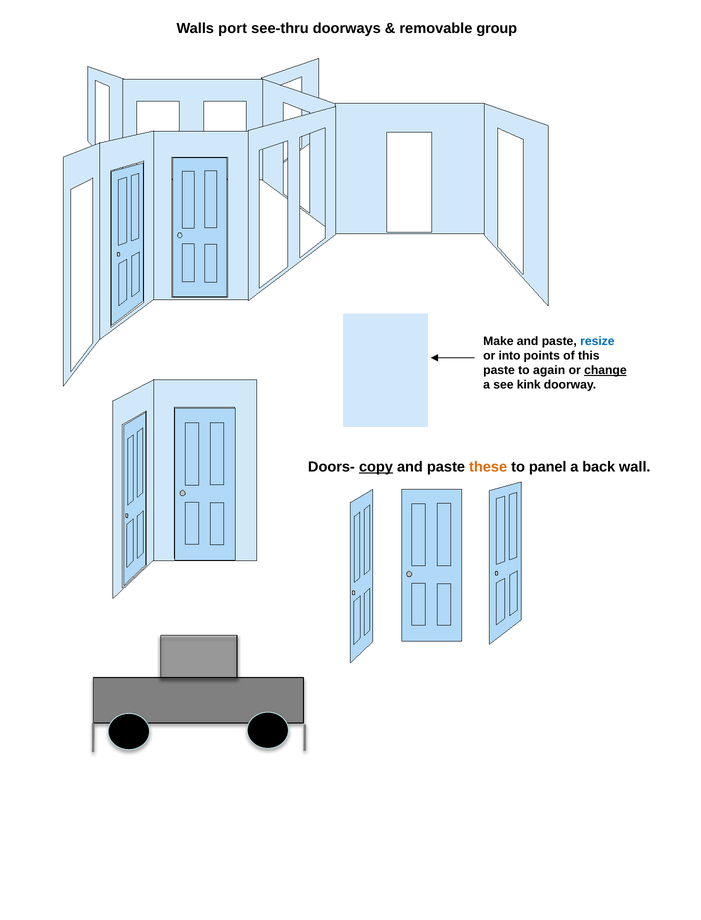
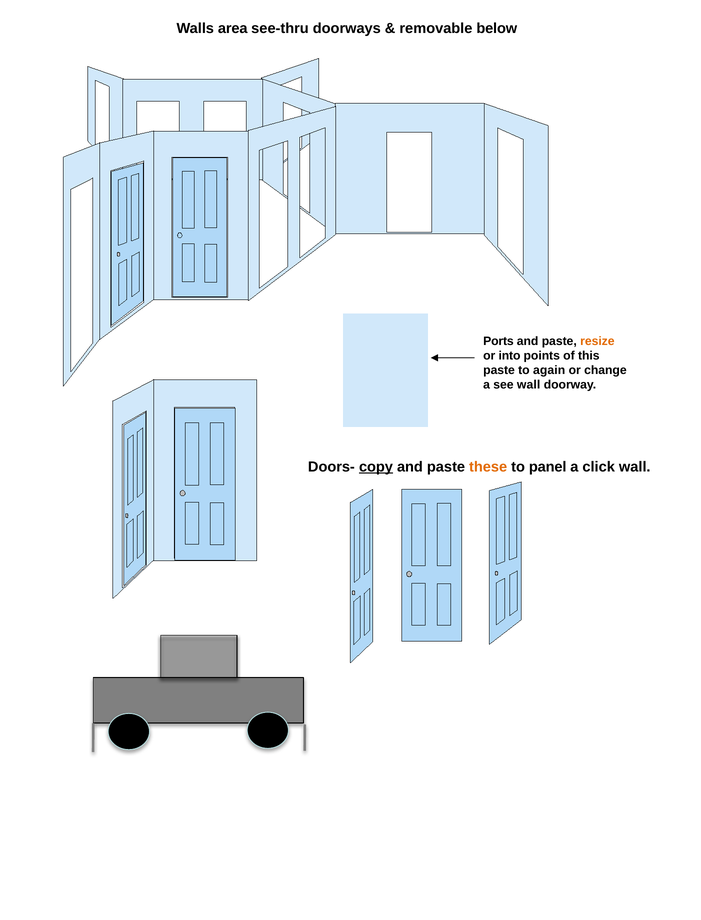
port: port -> area (233, 29)
group: group -> below (497, 29)
Make: Make -> Ports (498, 341)
resize colour: blue -> orange (597, 341)
change underline: present -> none (605, 370)
see kink: kink -> wall (529, 385)
back: back -> click (599, 467)
